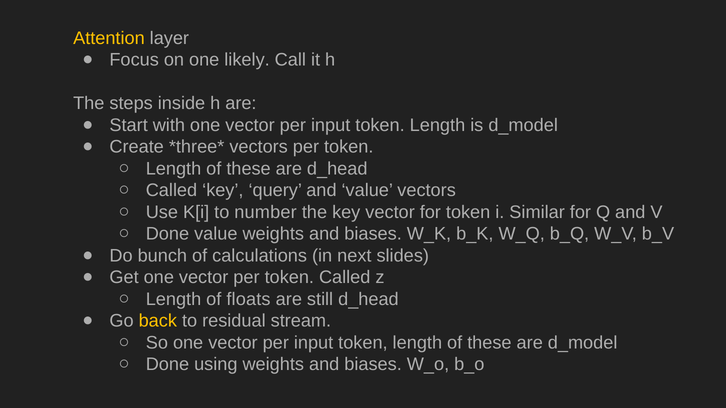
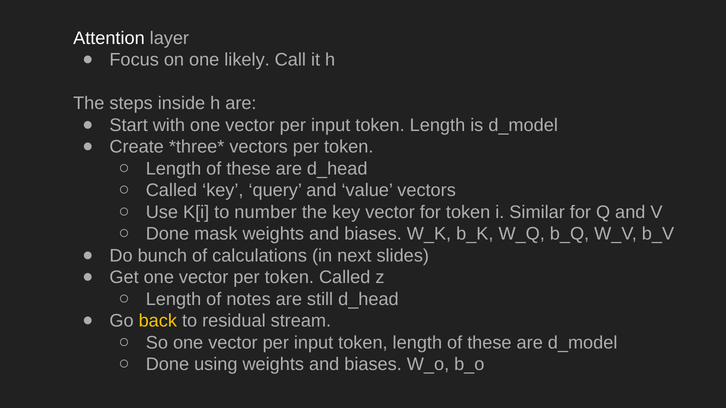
Attention colour: yellow -> white (109, 38)
Done value: value -> mask (216, 234)
floats: floats -> notes (249, 299)
